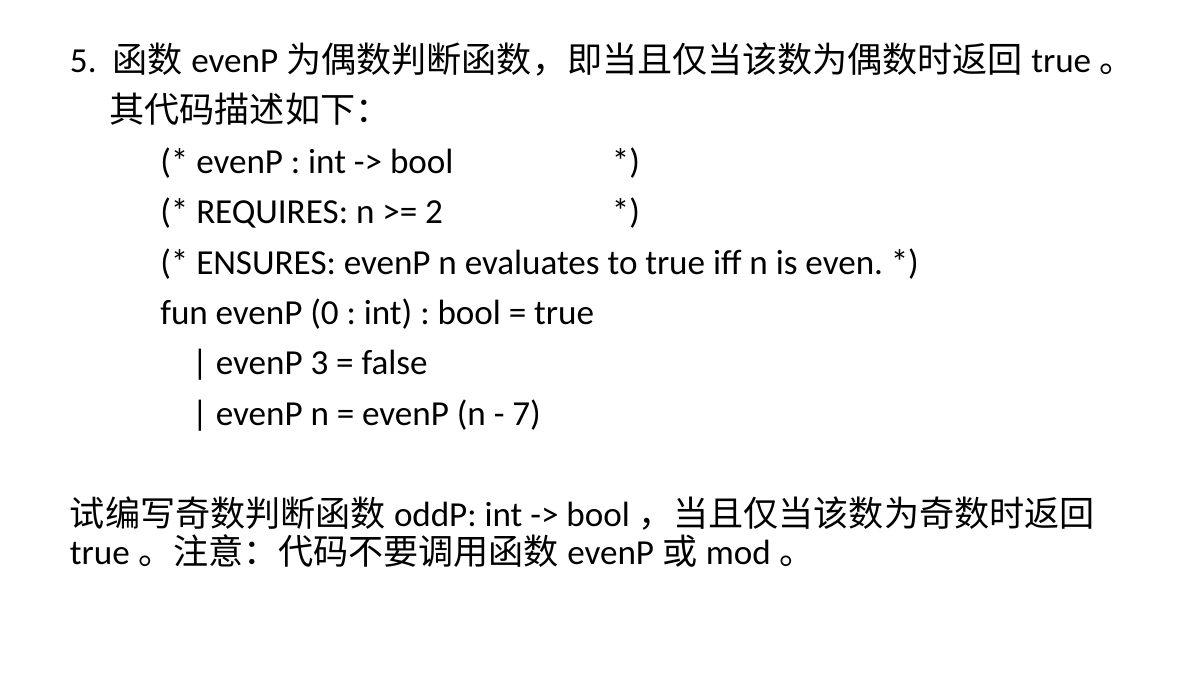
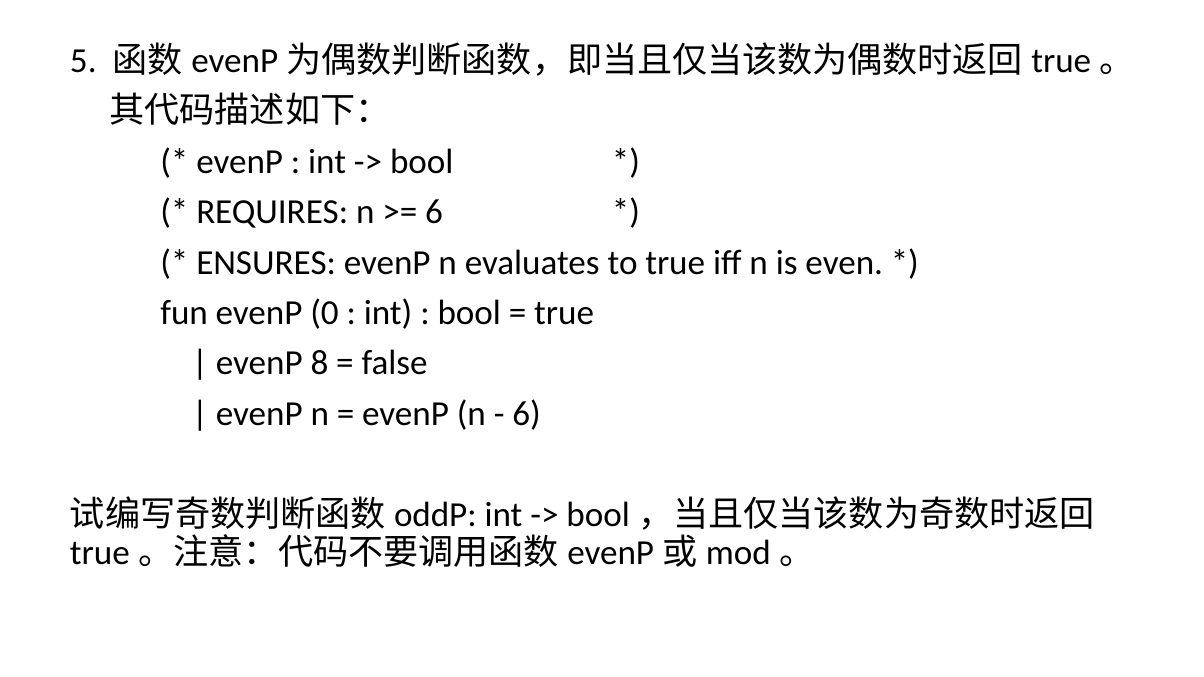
2: 2 -> 6 (434, 212)
3: 3 -> 8 (319, 364)
7: 7 -> 6 (527, 414)
